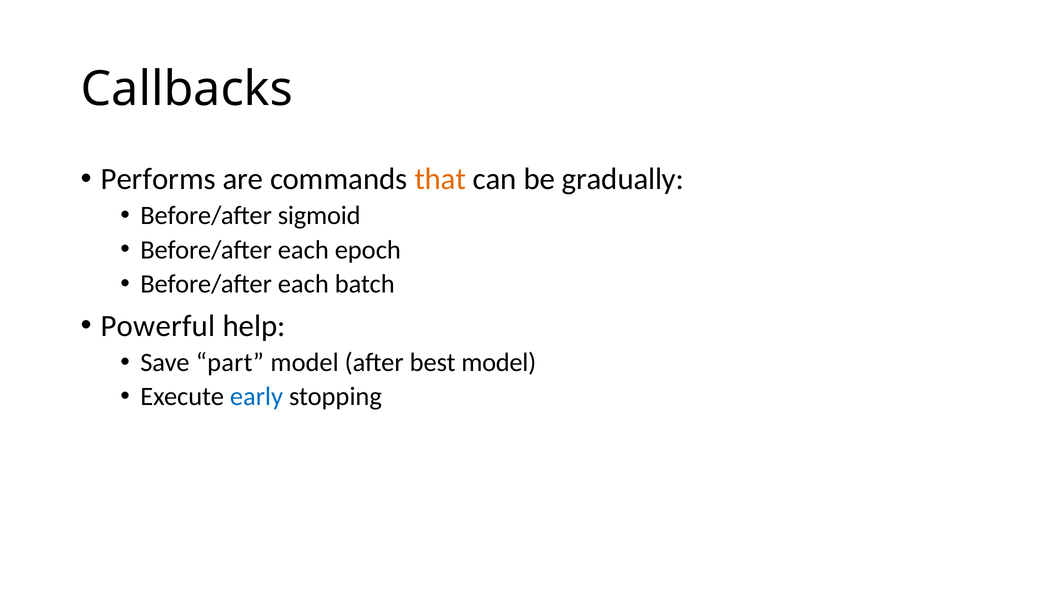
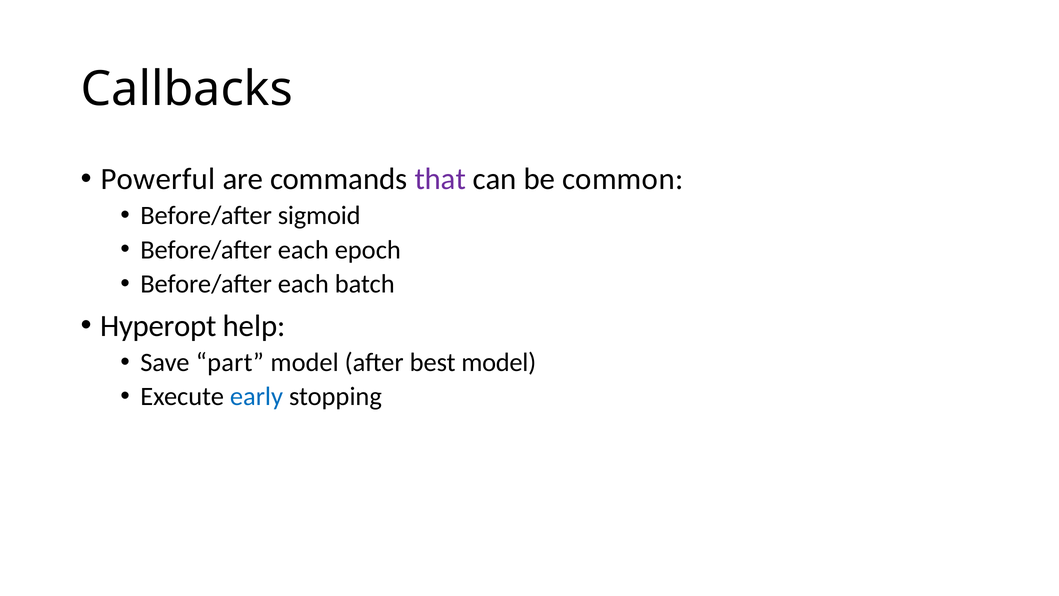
Performs: Performs -> Powerful (158, 179)
that colour: orange -> purple (440, 179)
gradually: gradually -> common (623, 179)
Powerful: Powerful -> Hyperopt (158, 326)
